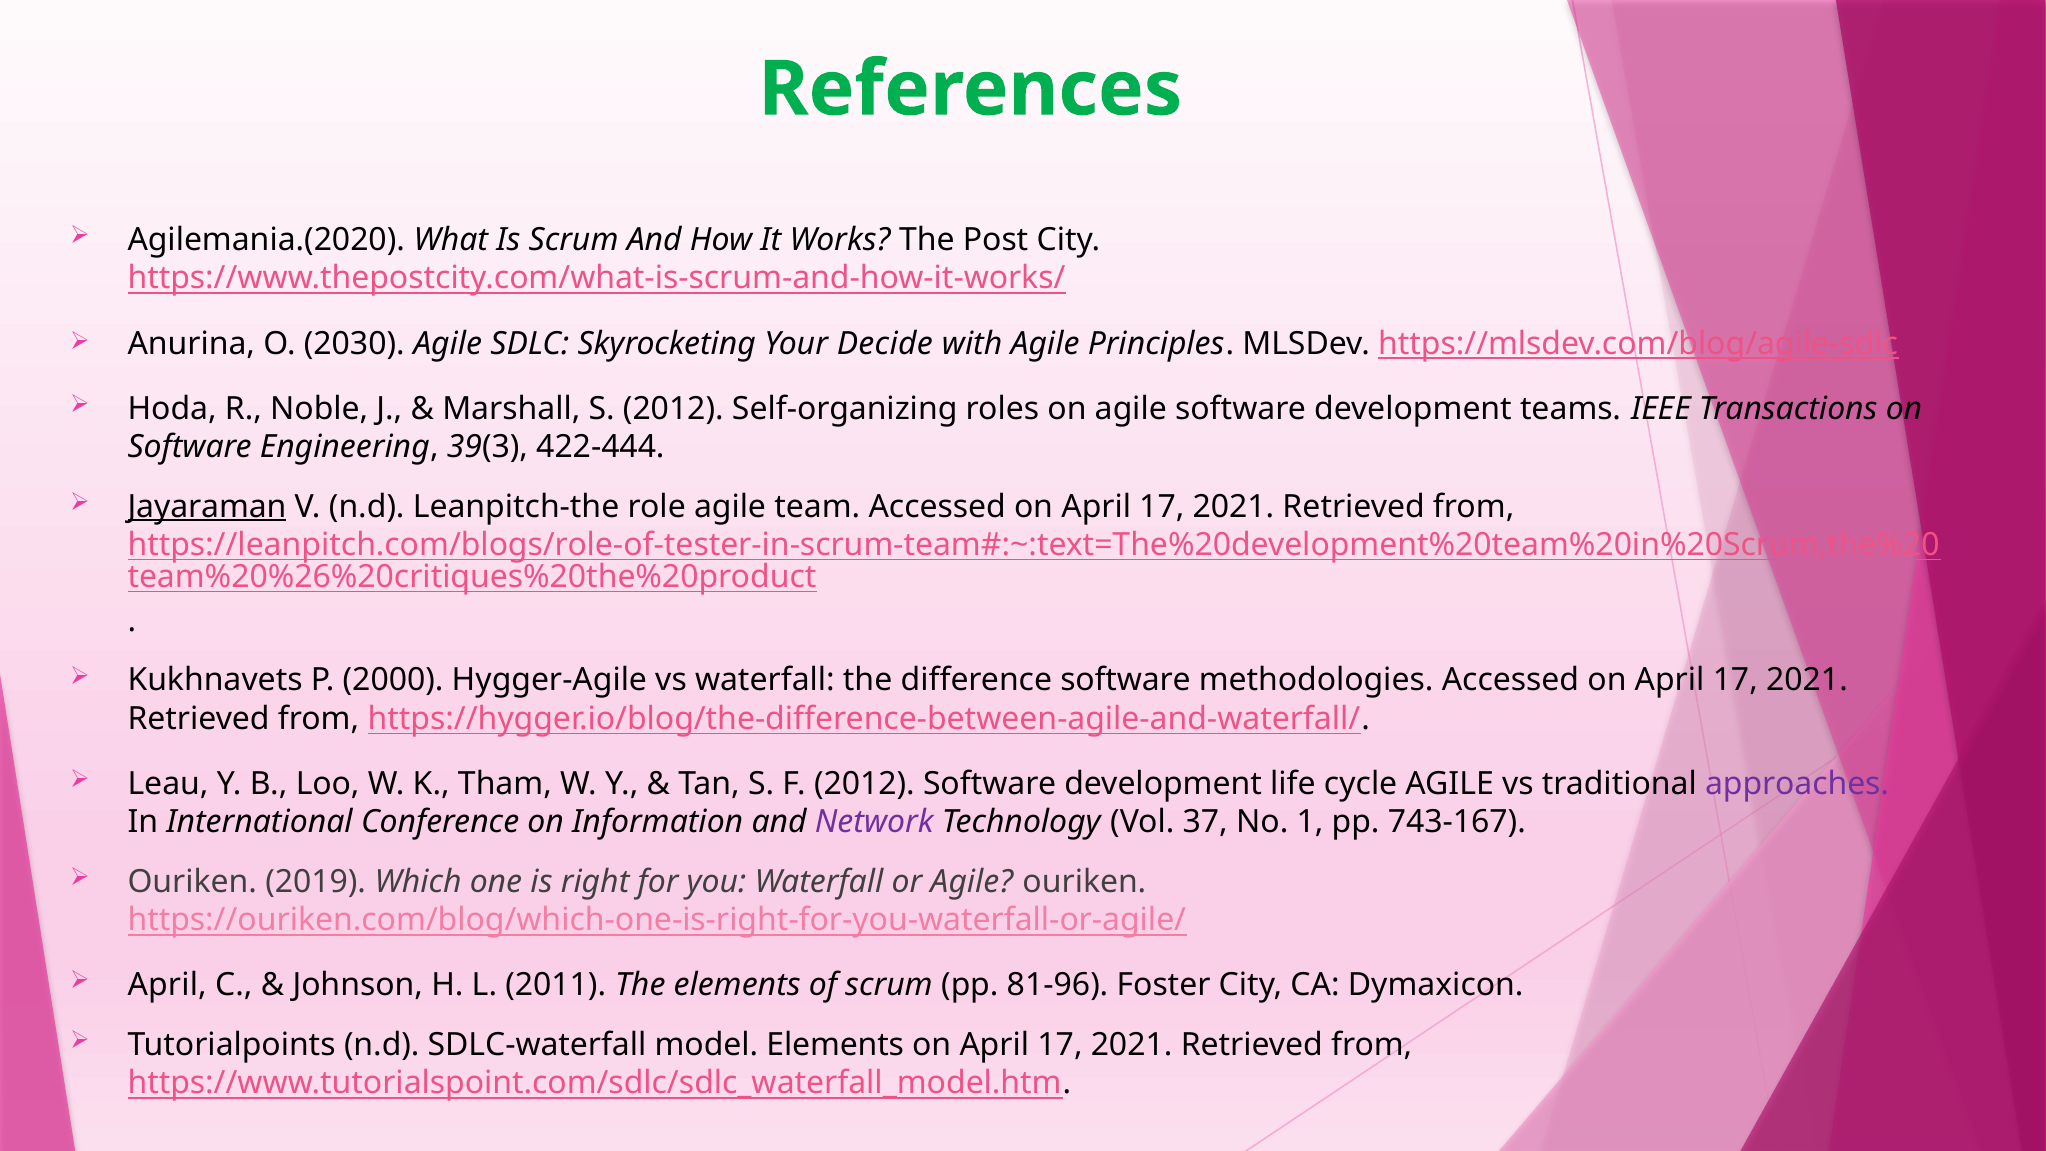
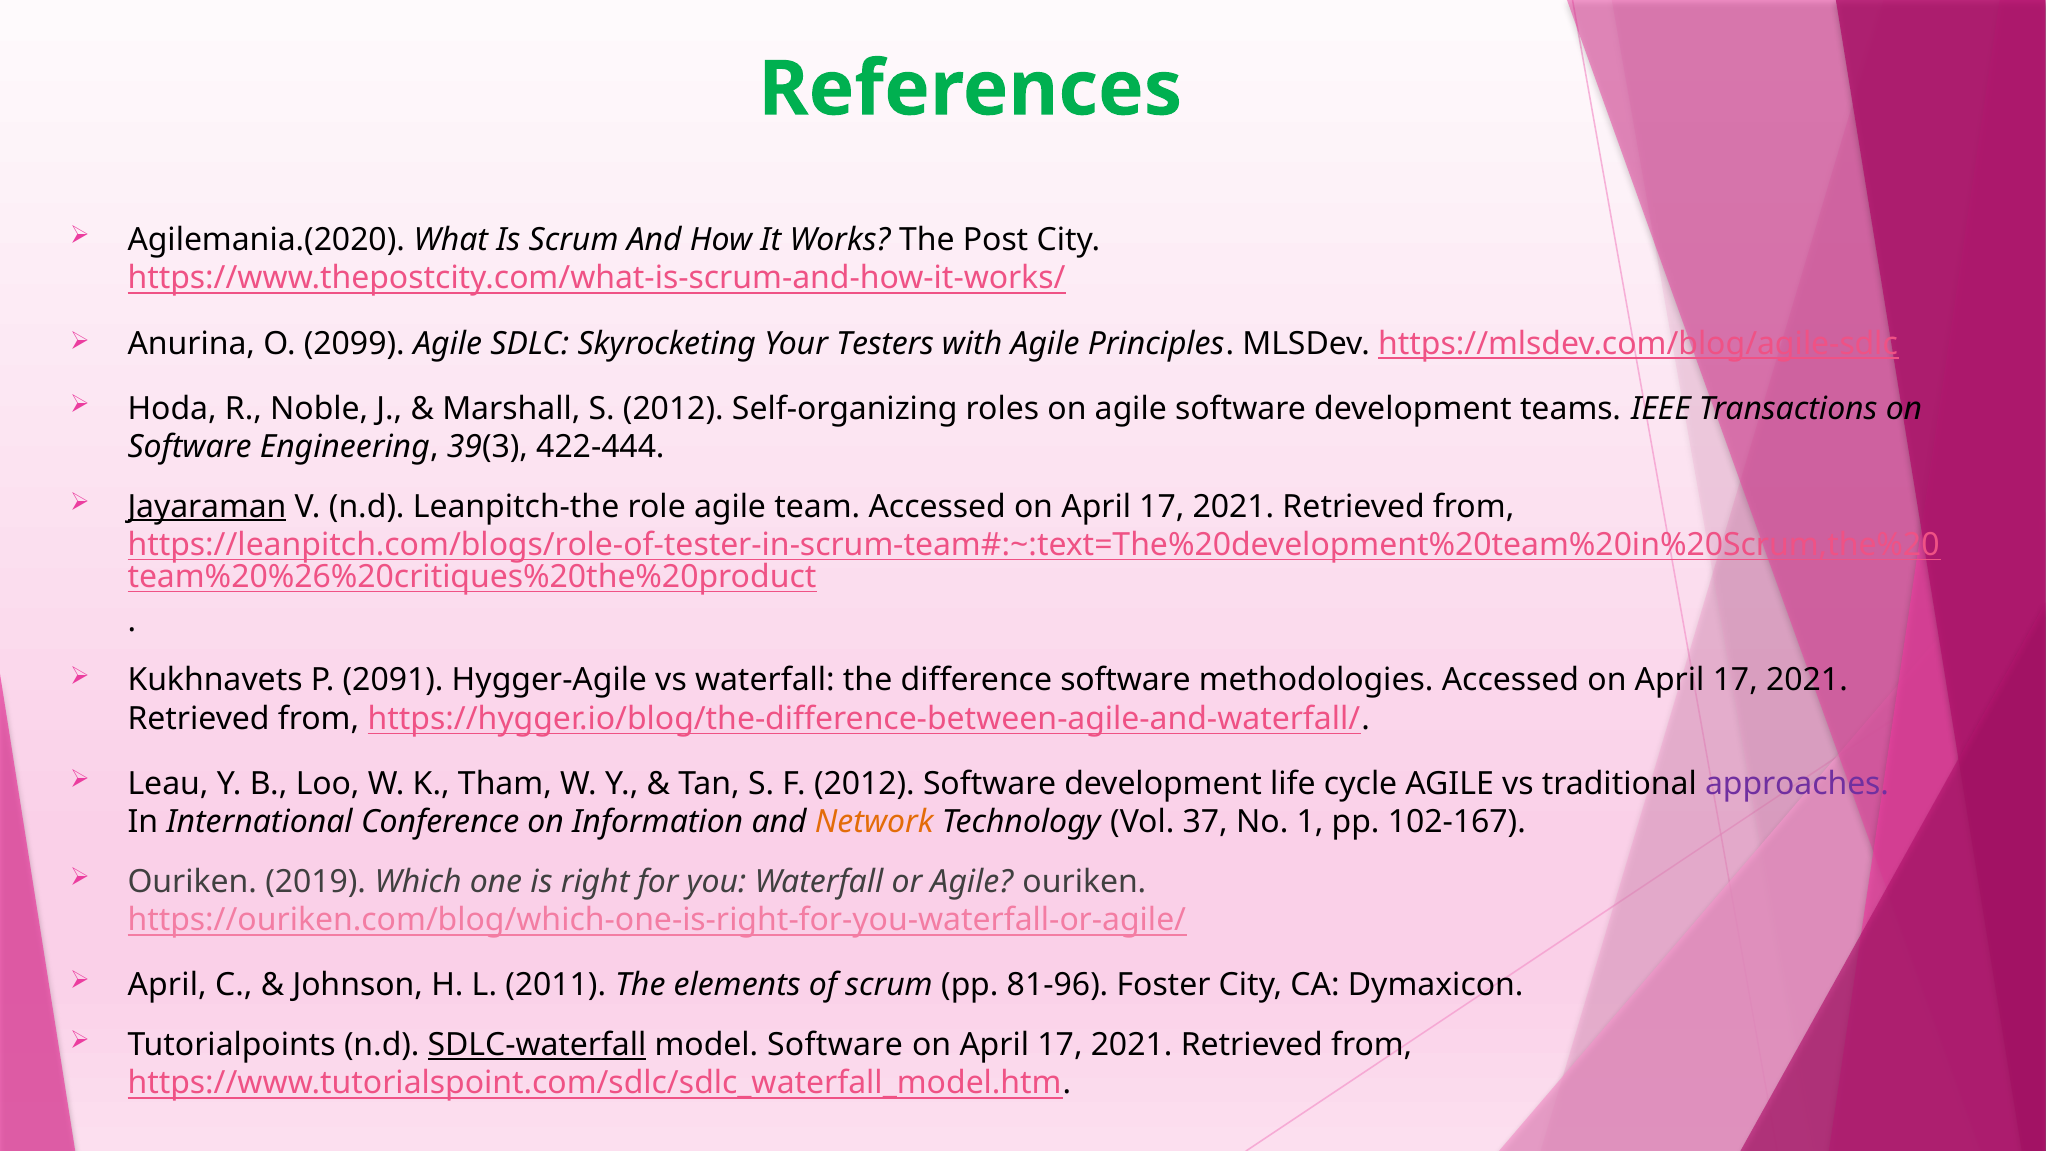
2030: 2030 -> 2099 (354, 343)
Decide: Decide -> Testers (885, 343)
2000: 2000 -> 2091 (393, 680)
Network colour: purple -> orange (874, 822)
743-167: 743-167 -> 102-167 (1457, 822)
SDLC-waterfall underline: none -> present (537, 1045)
model Elements: Elements -> Software (835, 1045)
